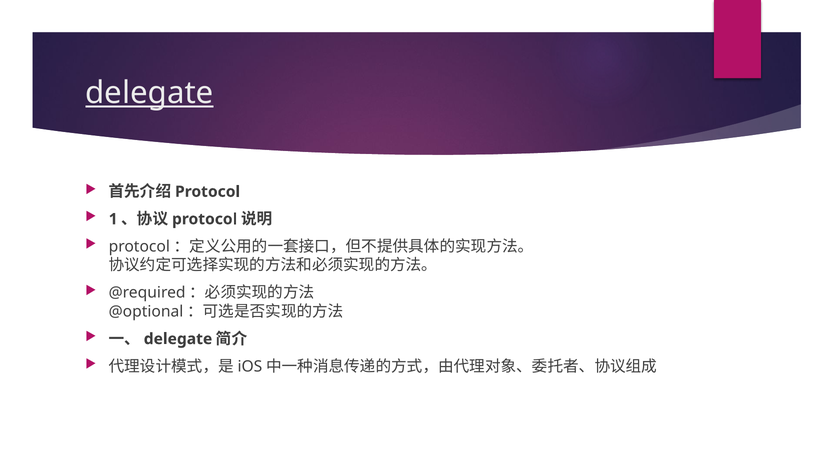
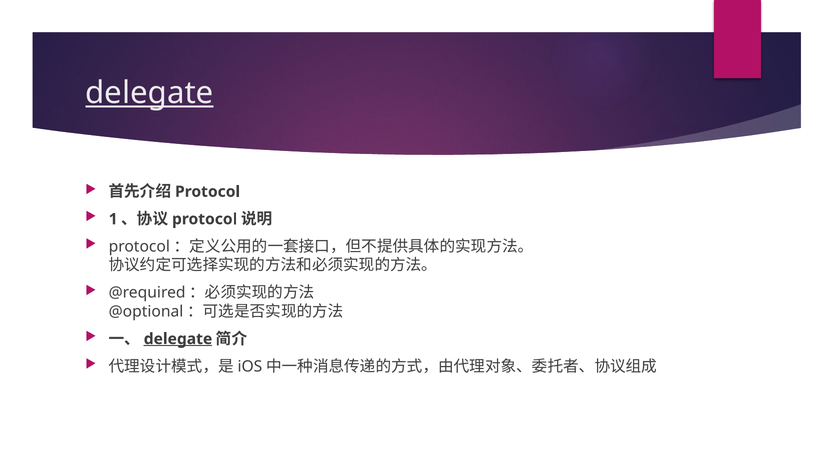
delegate underline: none -> present (178, 339)
